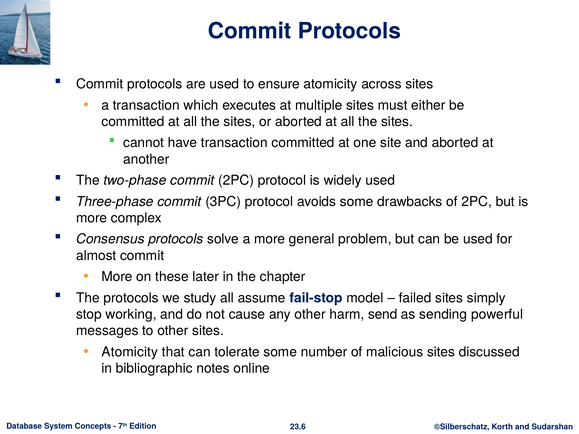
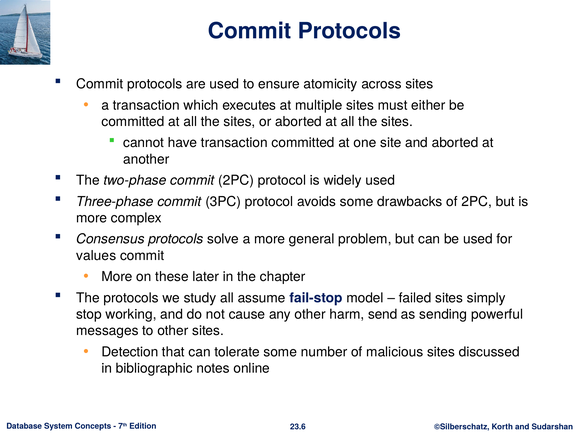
almost: almost -> values (96, 256)
Atomicity: Atomicity -> Detection (130, 352)
